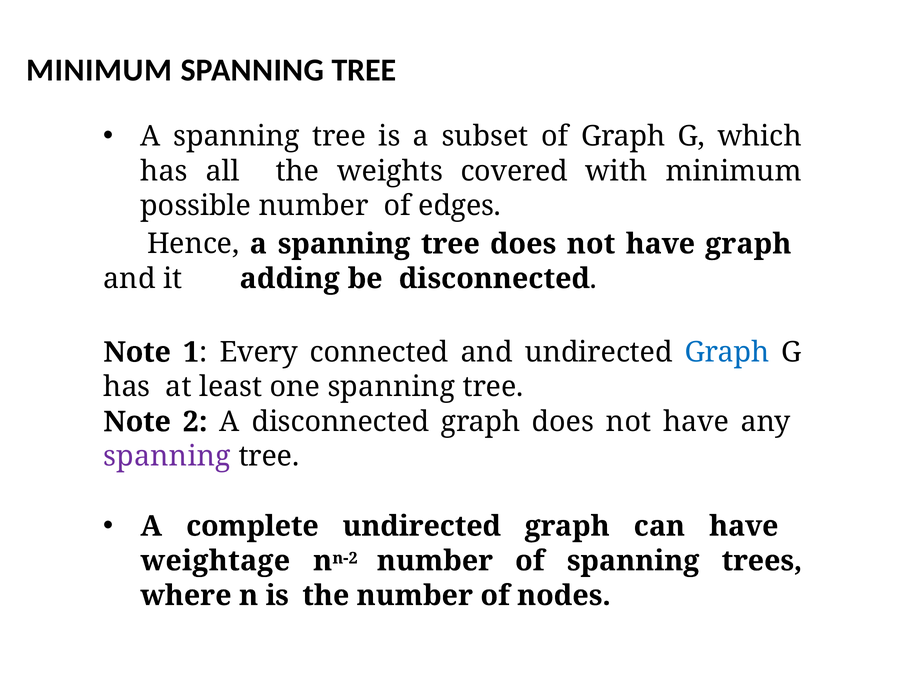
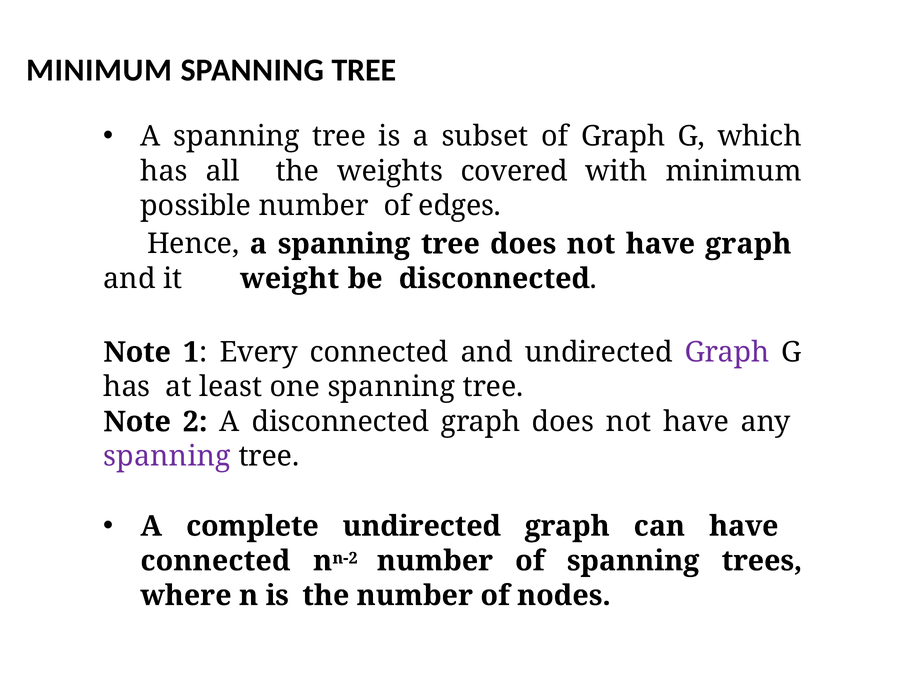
adding: adding -> weight (290, 279)
Graph colour: blue -> purple (727, 352)
weightage: weightage -> connected (215, 561)
